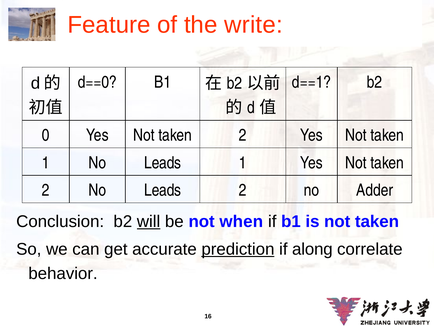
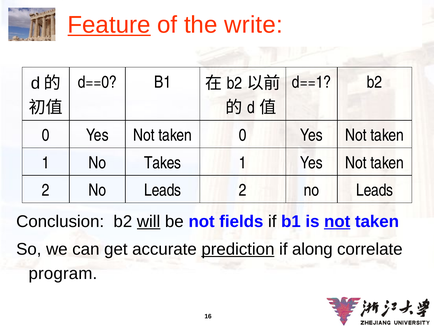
Feature underline: none -> present (109, 25)
2: 2 -> 0 (243, 135)
1 No Leads: Leads -> Takes (163, 163)
Adder: Adder -> Leads (375, 190)
when: when -> fields (241, 221)
not underline: none -> present (337, 221)
behavior: behavior -> program (63, 273)
